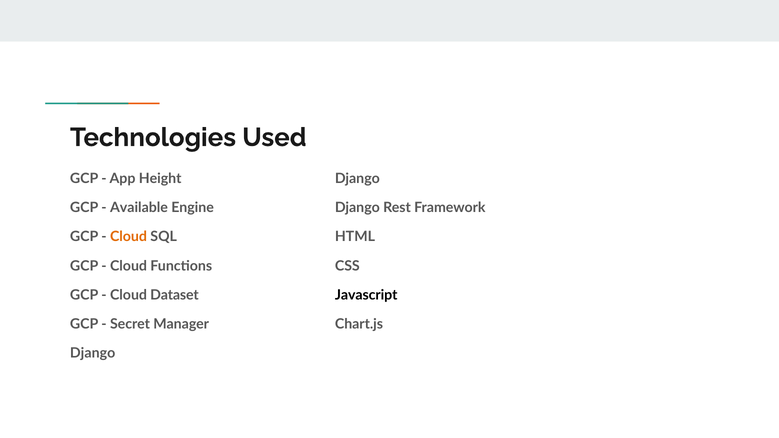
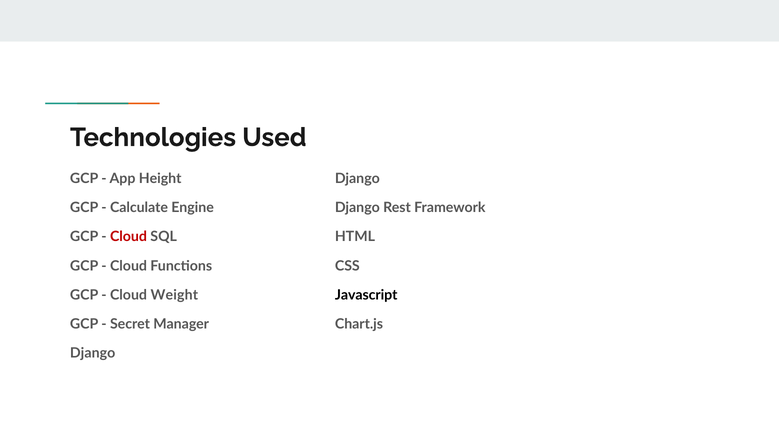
Available: Available -> Calculate (139, 208)
Cloud colour: orange -> red (129, 237)
Dataset: Dataset -> Weight (174, 295)
